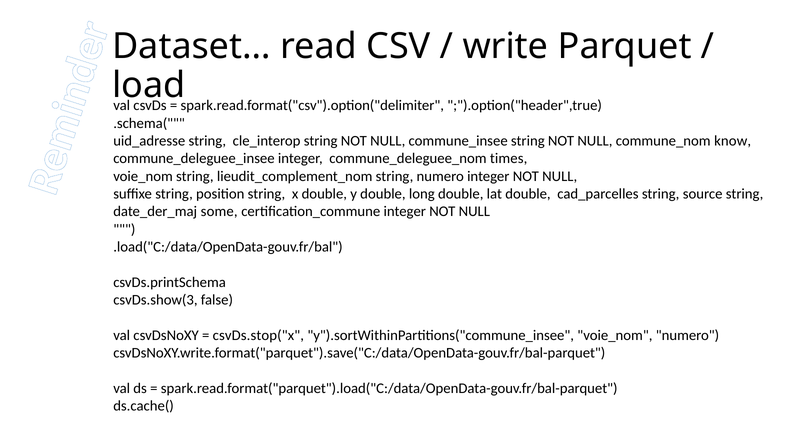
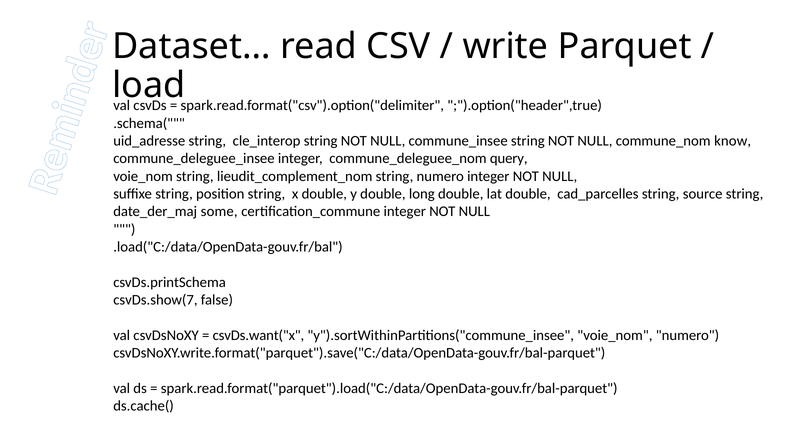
times: times -> query (509, 159)
csvDs.show(3: csvDs.show(3 -> csvDs.show(7 (155, 300)
csvDs.stop("x: csvDs.stop("x -> csvDs.want("x (258, 335)
